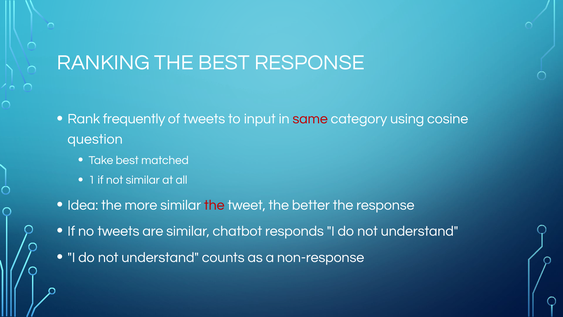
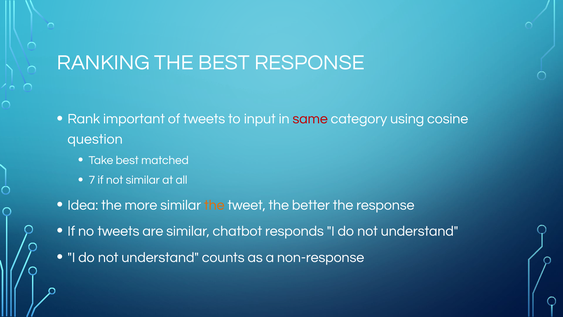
frequently: frequently -> important (134, 119)
1: 1 -> 7 (92, 180)
the colour: red -> orange (214, 205)
